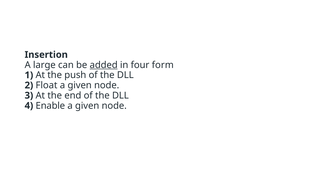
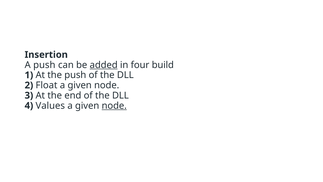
A large: large -> push (44, 65)
form: form -> build (163, 65)
Enable: Enable -> Values (50, 105)
node underline: none -> present (114, 105)
